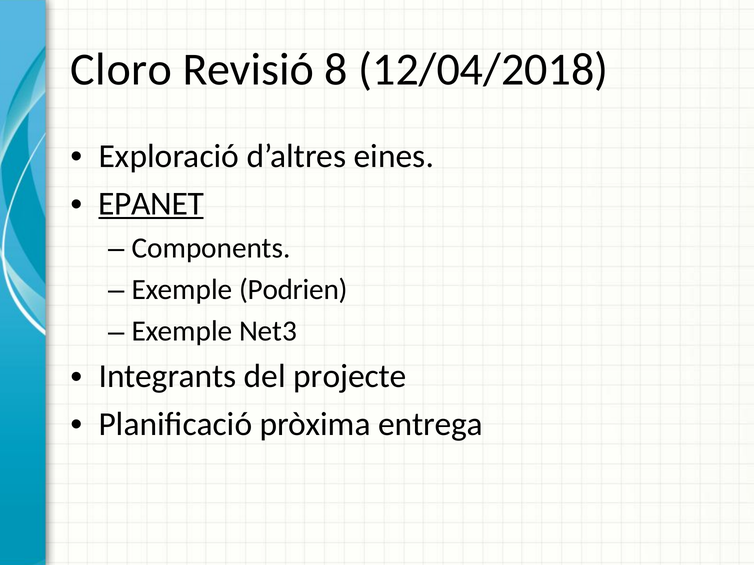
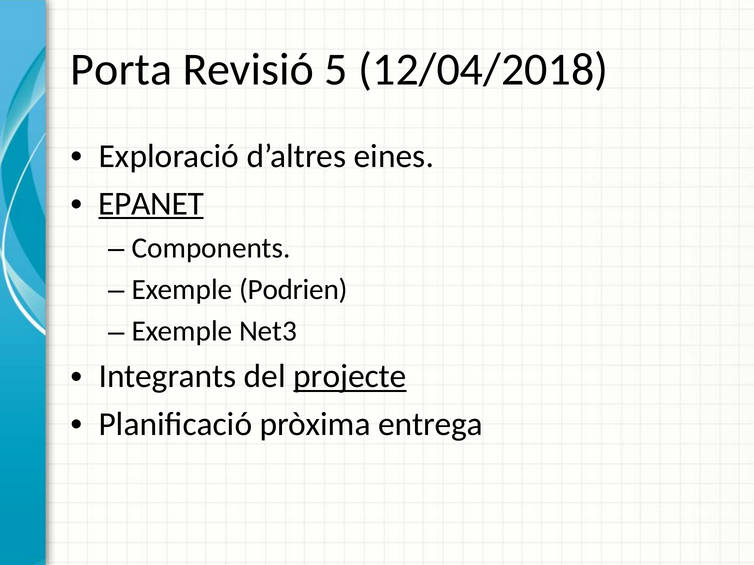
Cloro: Cloro -> Porta (121, 70)
8: 8 -> 5 (336, 70)
projecte underline: none -> present (350, 377)
